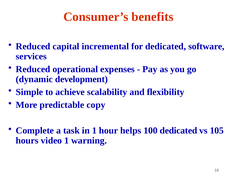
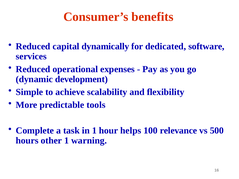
incremental: incremental -> dynamically (105, 46)
copy: copy -> tools (96, 105)
100 dedicated: dedicated -> relevance (178, 131)
105: 105 -> 500 (217, 131)
video: video -> other (51, 141)
